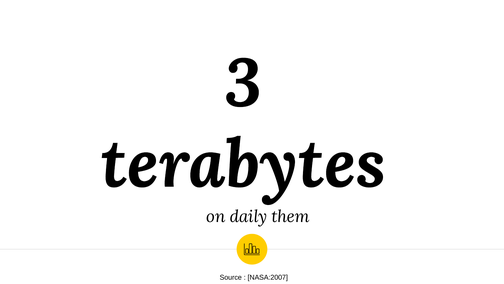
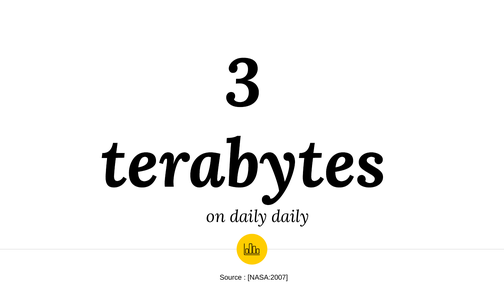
daily them: them -> daily (290, 216)
